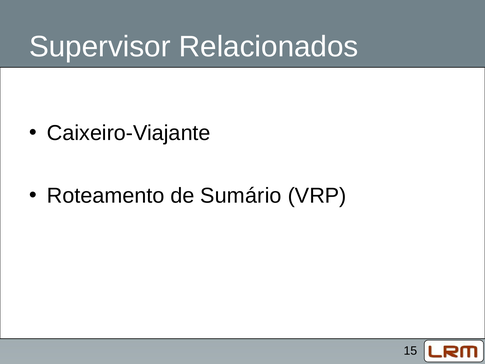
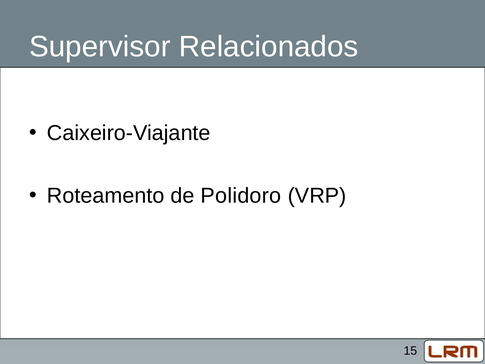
Sumário: Sumário -> Polidoro (241, 196)
